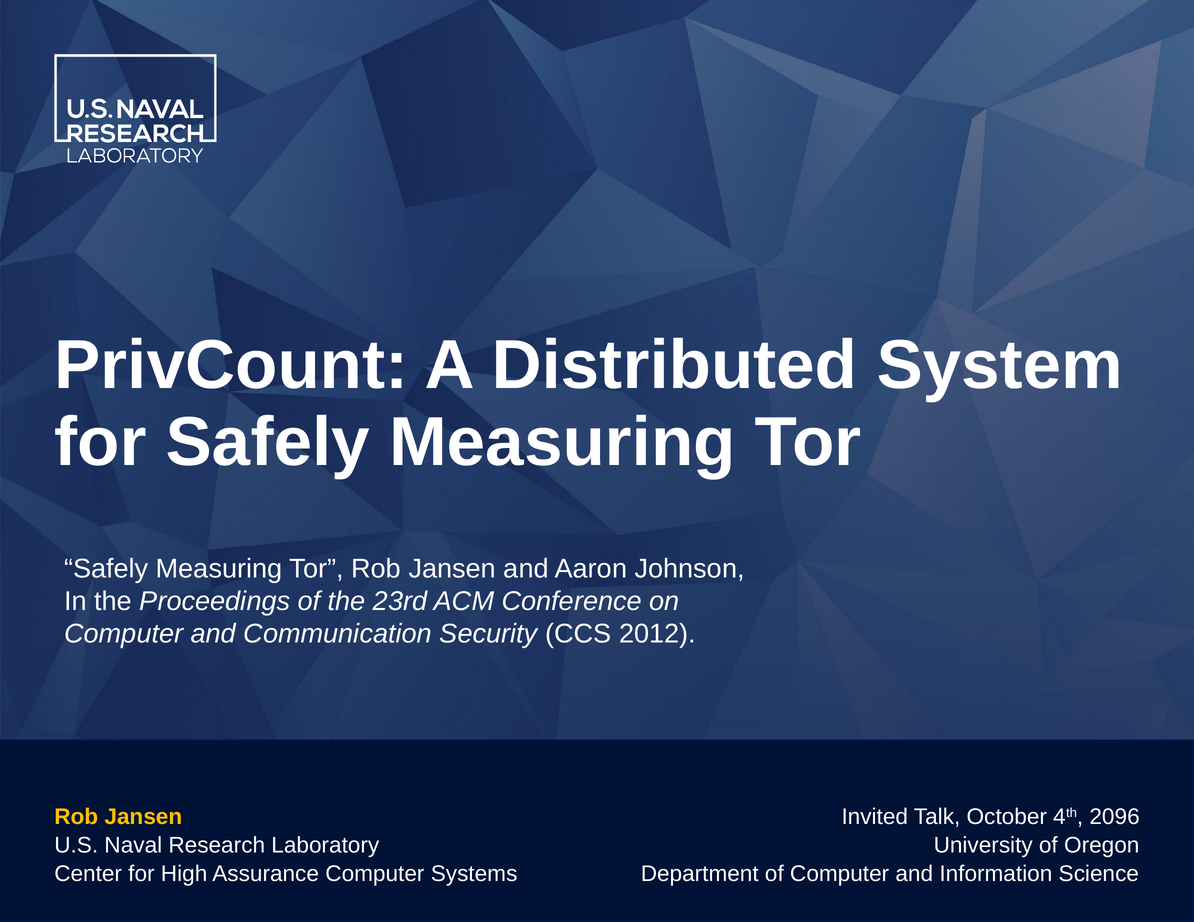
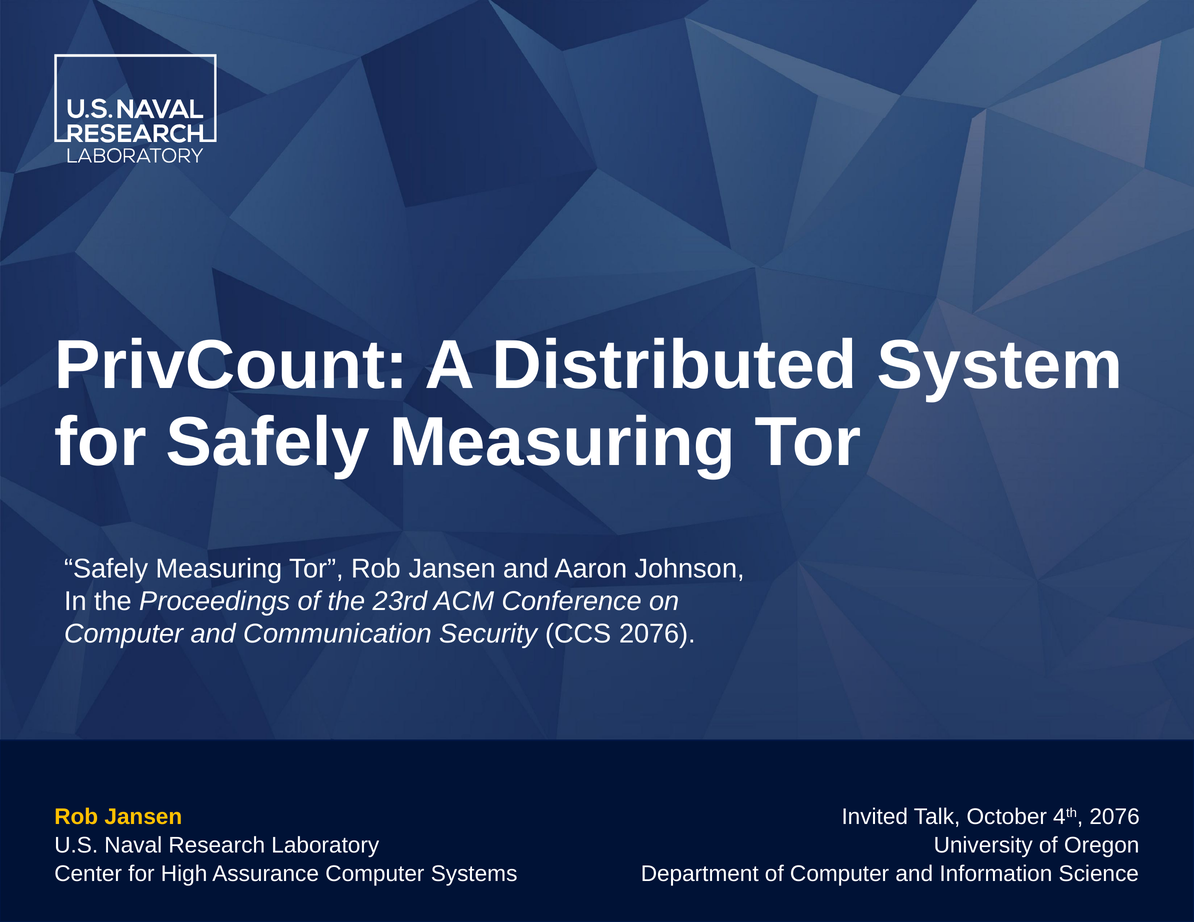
CCS 2012: 2012 -> 2076 (657, 634)
4th 2096: 2096 -> 2076 (1115, 817)
